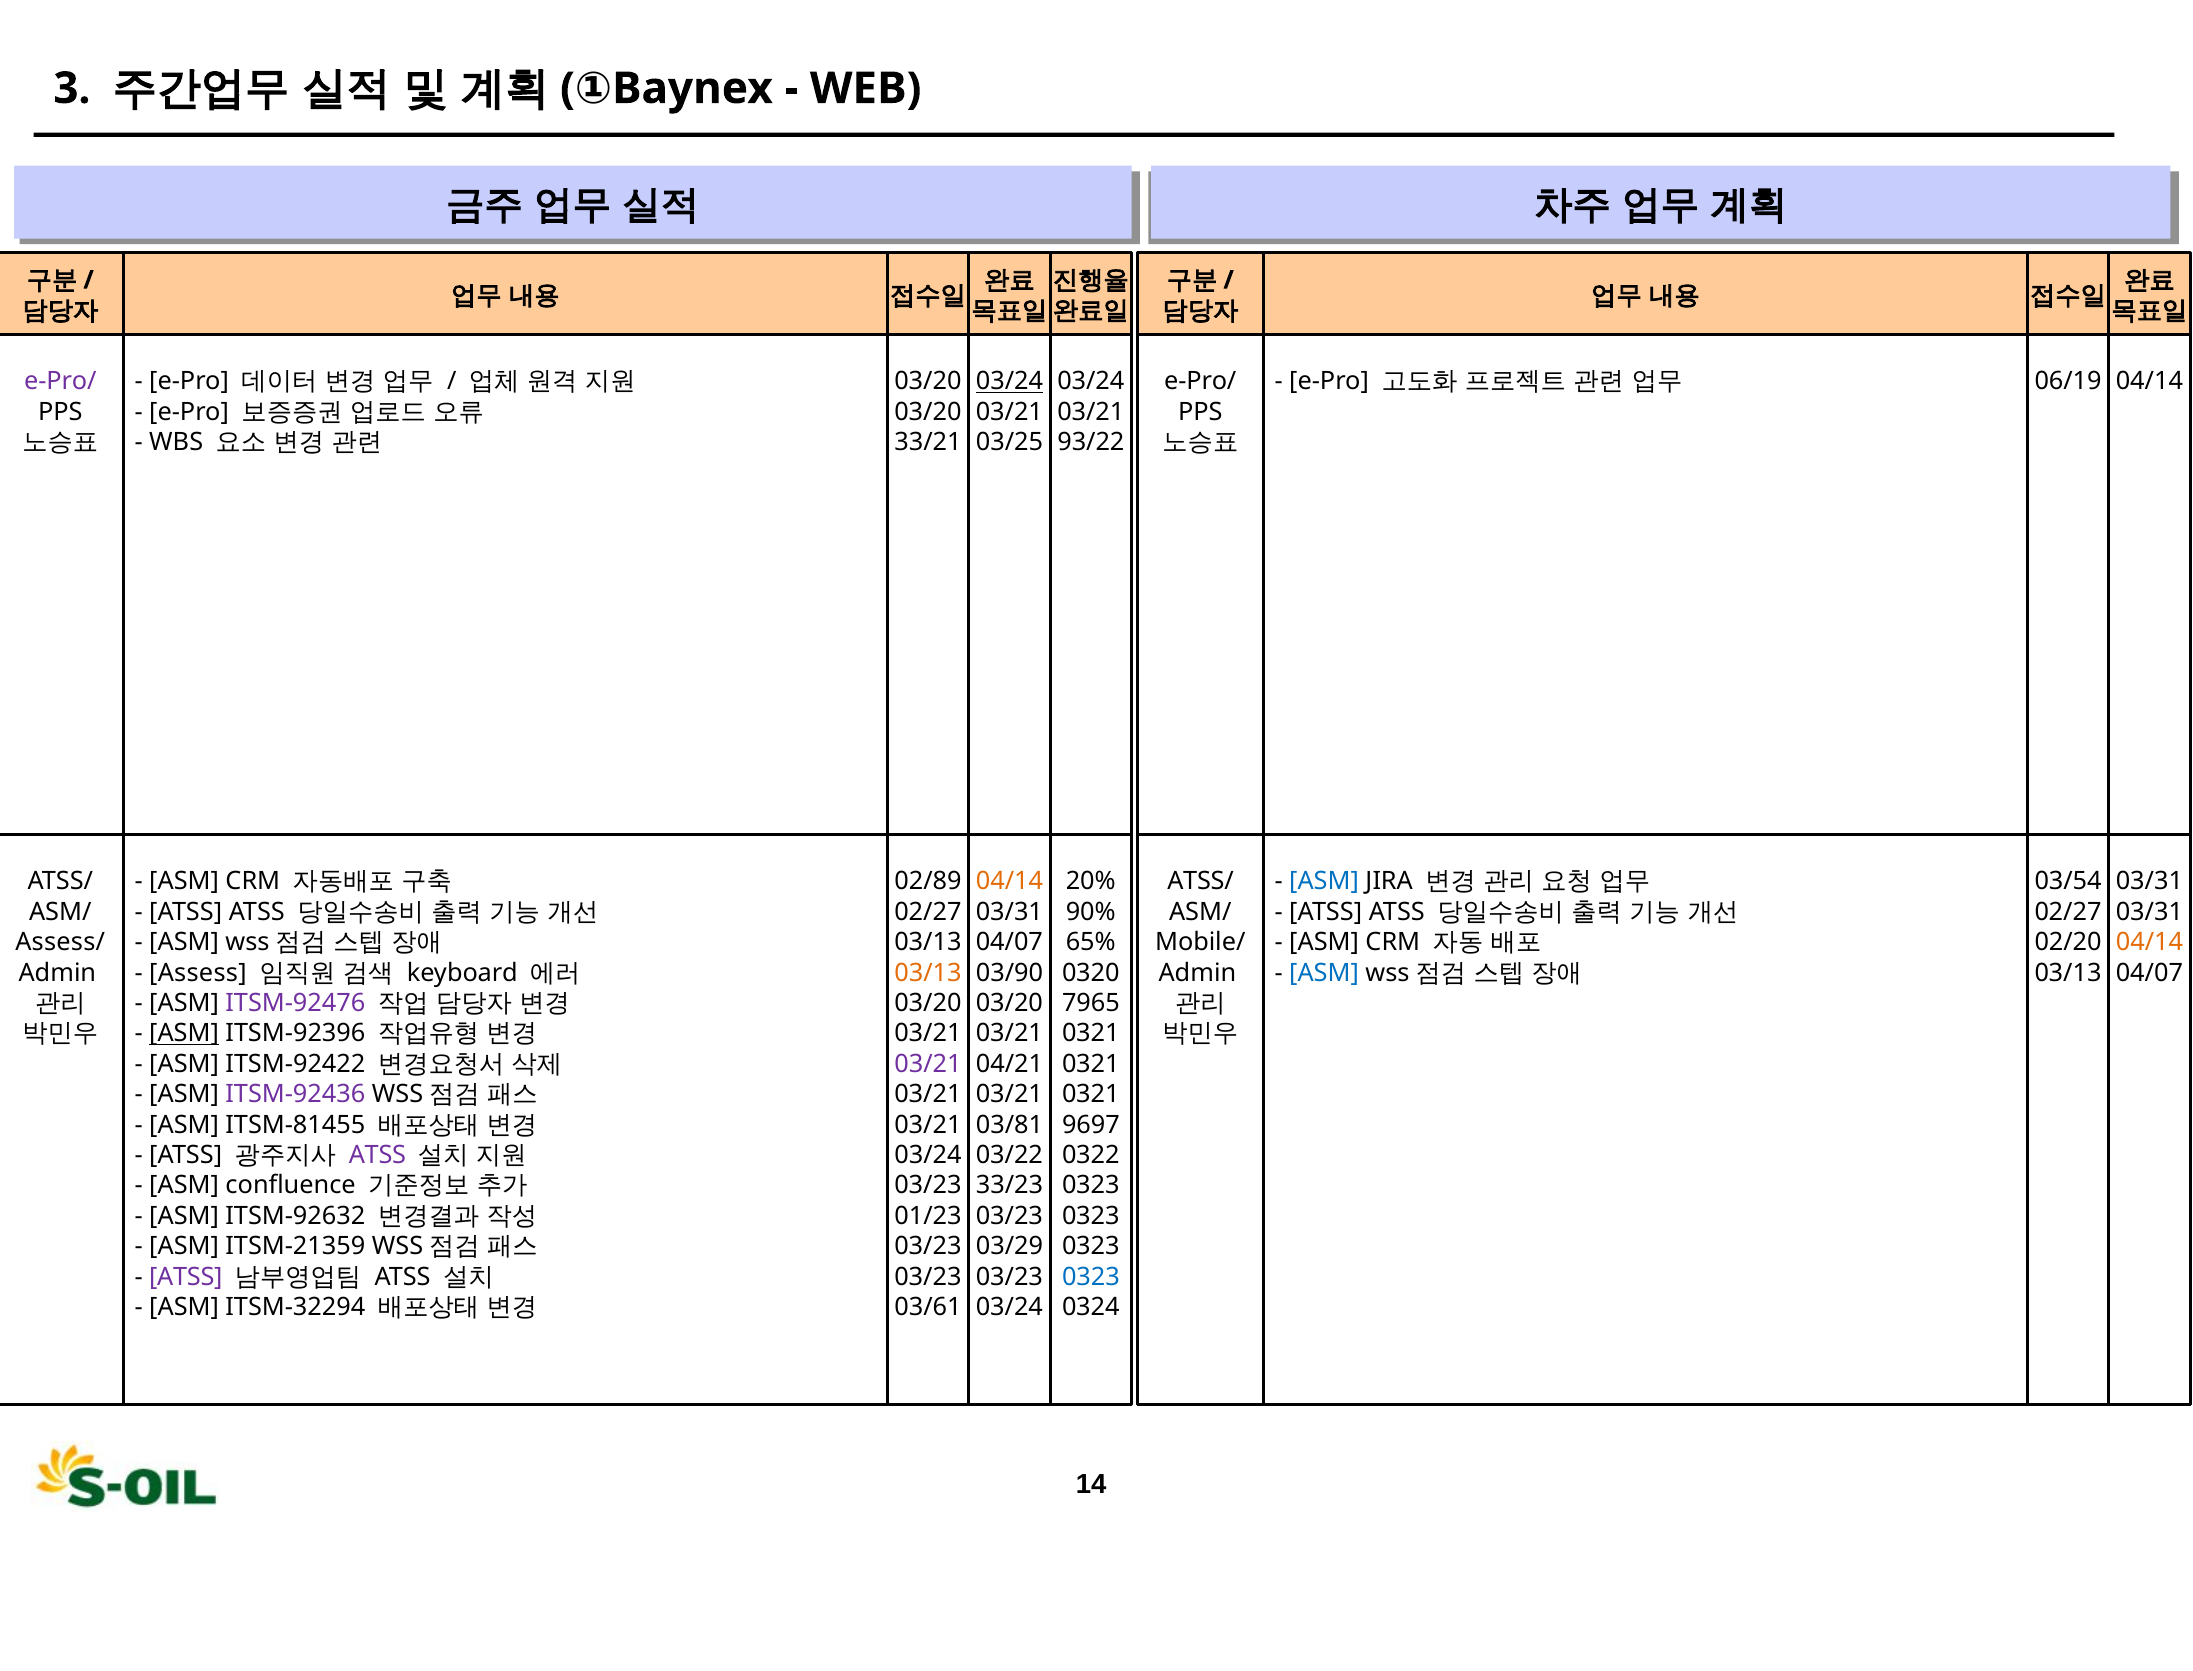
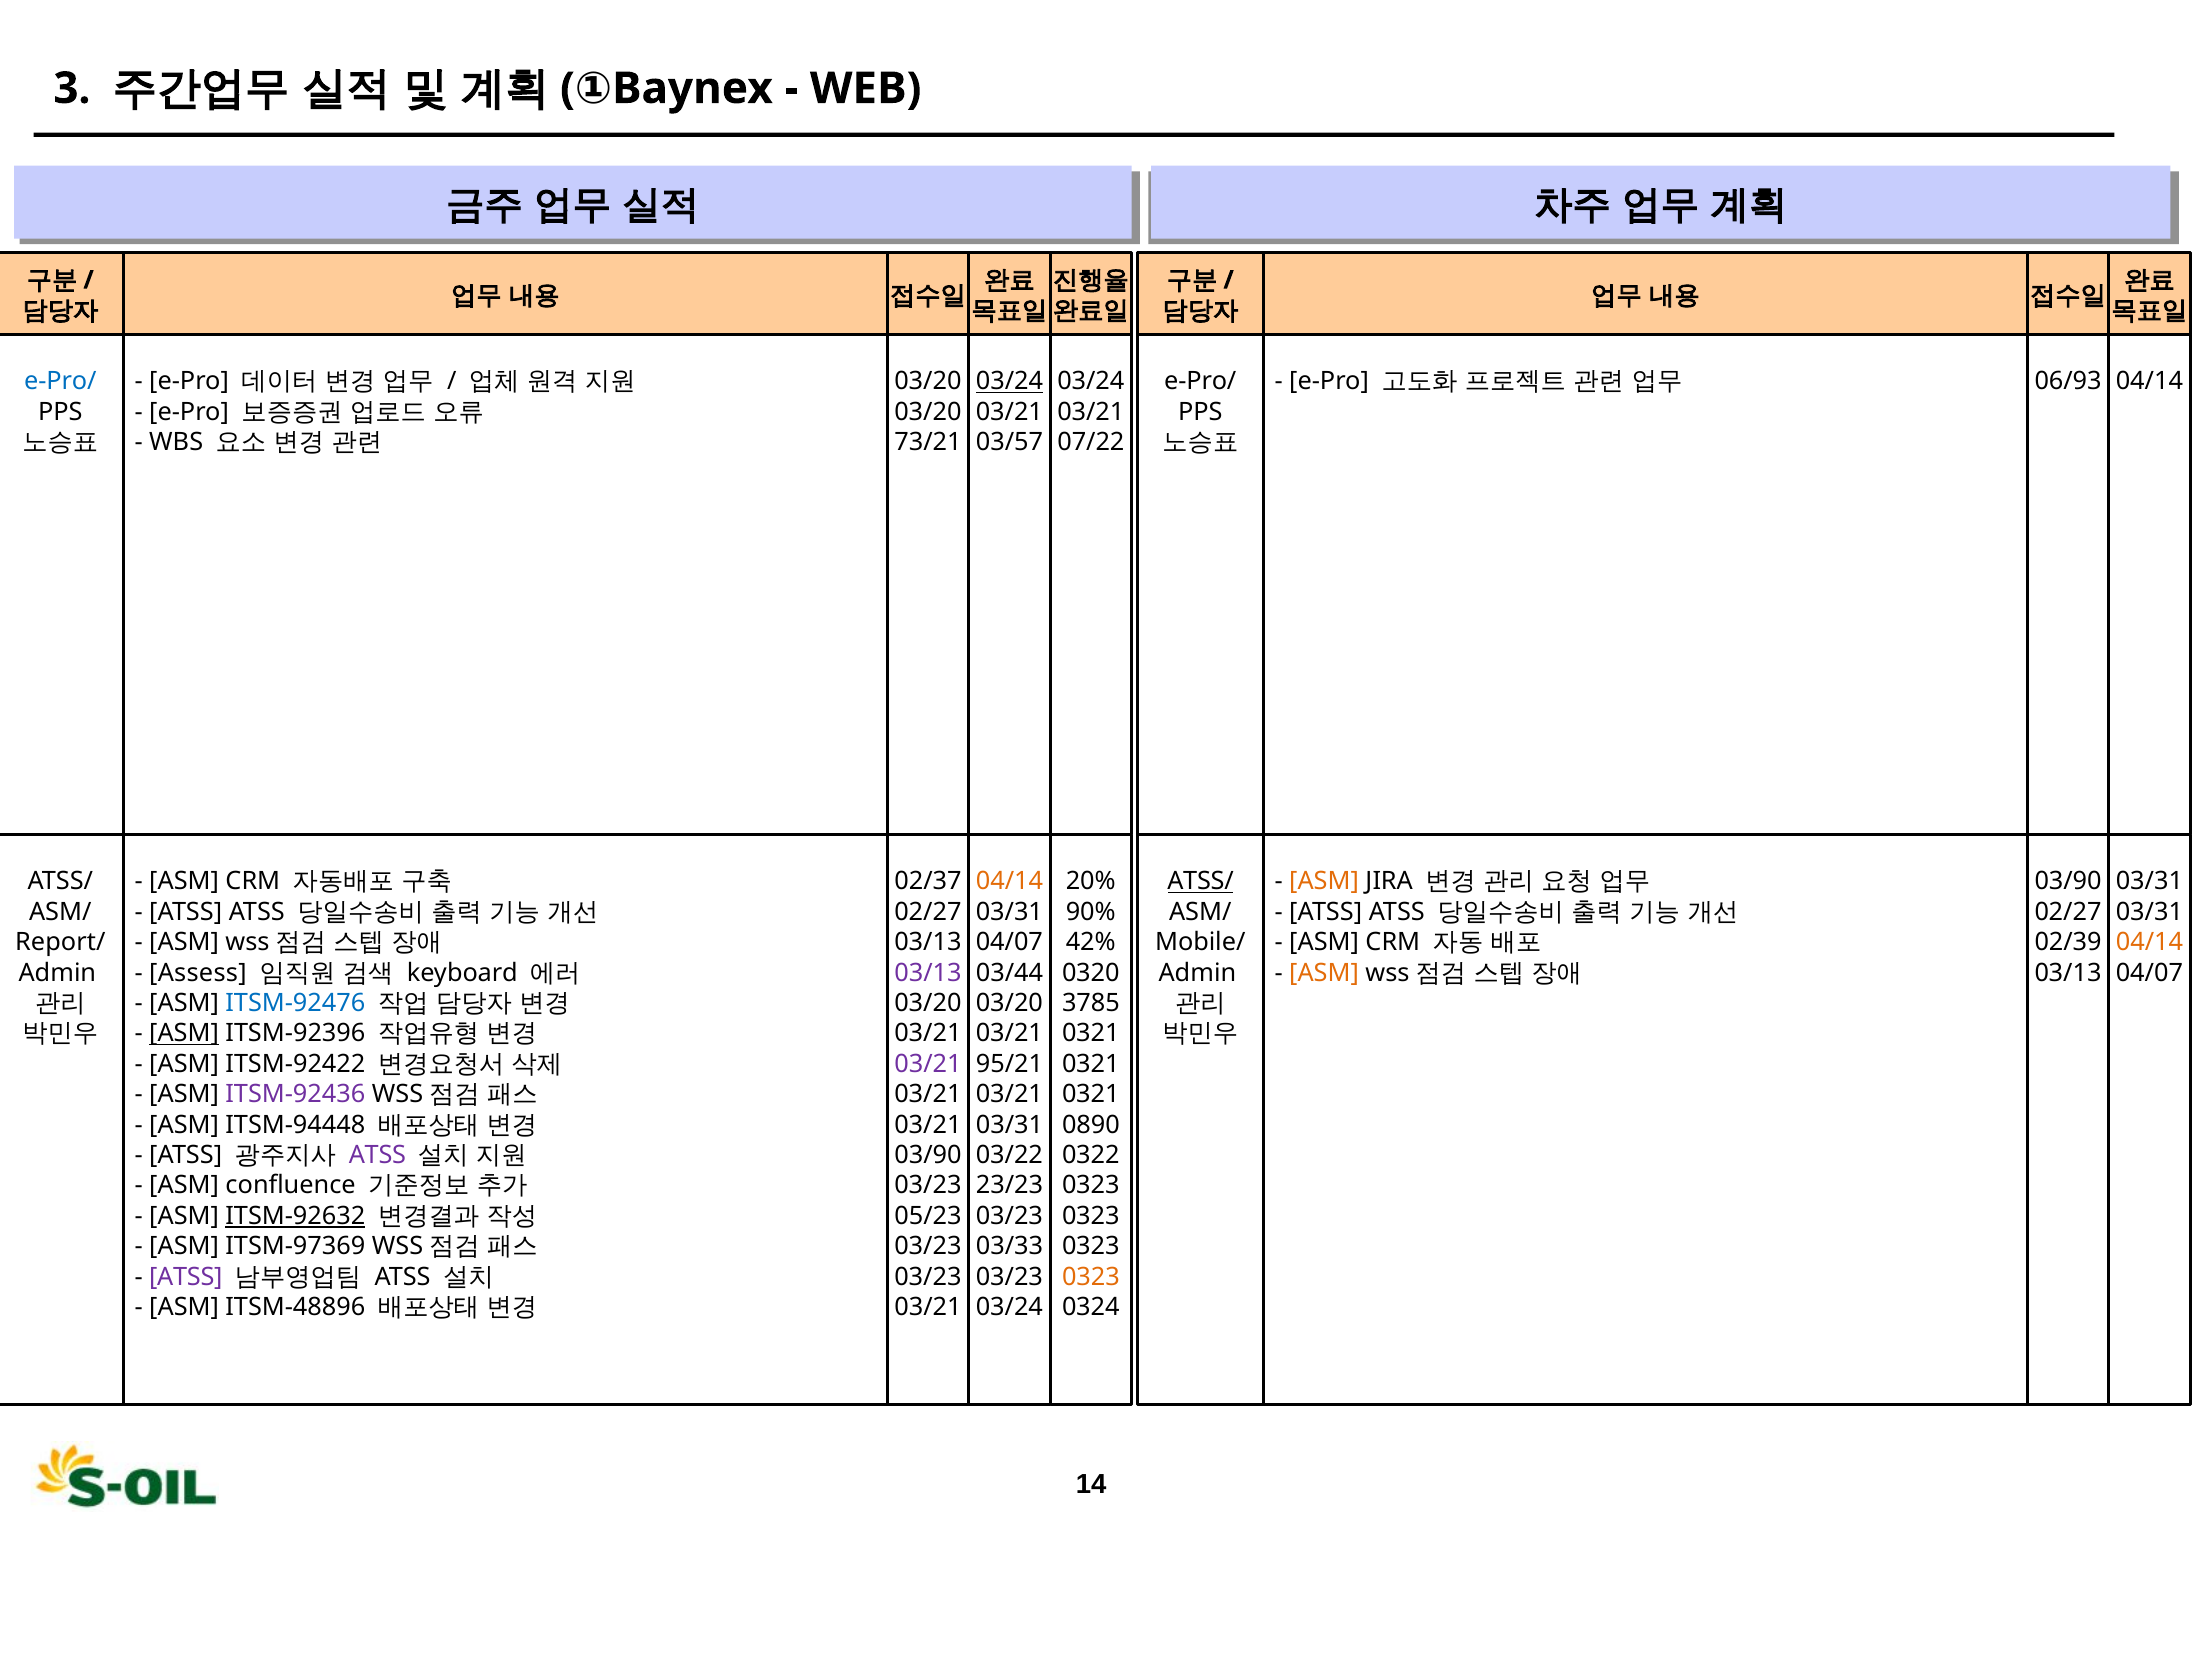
e-Pro/ colour: purple -> blue (60, 382)
06/19: 06/19 -> 06/93 (2068, 382)
33/21: 33/21 -> 73/21 (928, 442)
03/25: 03/25 -> 03/57 (1009, 442)
93/22: 93/22 -> 07/22 (1091, 442)
02/89: 02/89 -> 02/37 (928, 881)
ATSS/ underline: none -> present (1201, 881)
ASM colour: blue -> orange (1324, 881)
03/54: 03/54 -> 03/90 (2068, 881)
Assess/: Assess/ -> Report/ (60, 942)
65%: 65% -> 42% (1091, 942)
02/20: 02/20 -> 02/39 (2068, 942)
03/13 colour: orange -> purple (928, 973)
03/90: 03/90 -> 03/44 (1009, 973)
ASM colour: blue -> orange (1324, 973)
ITSM-92476 colour: purple -> blue (295, 1003)
7965: 7965 -> 3785 (1091, 1003)
04/21: 04/21 -> 95/21 (1009, 1064)
ITSM-81455: ITSM-81455 -> ITSM-94448 (295, 1125)
03/81: 03/81 -> 03/31 (1009, 1125)
9697: 9697 -> 0890 (1091, 1125)
03/24: 03/24 -> 03/90 (928, 1155)
33/23: 33/23 -> 23/23 (1009, 1185)
ITSM-92632 underline: none -> present (295, 1216)
01/23: 01/23 -> 05/23 (928, 1216)
ITSM-21359: ITSM-21359 -> ITSM-97369 (295, 1246)
03/29: 03/29 -> 03/33 (1009, 1246)
0323 colour: blue -> orange (1091, 1277)
ITSM-32294: ITSM-32294 -> ITSM-48896 (295, 1307)
03/61: 03/61 -> 03/21 (928, 1307)
